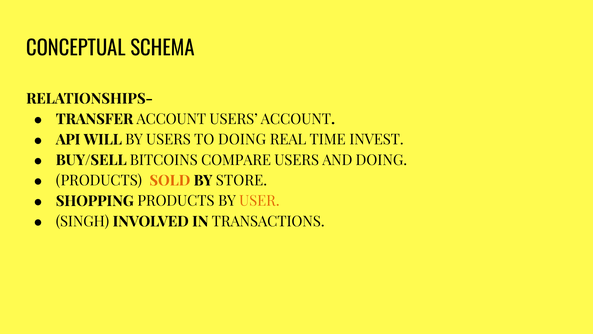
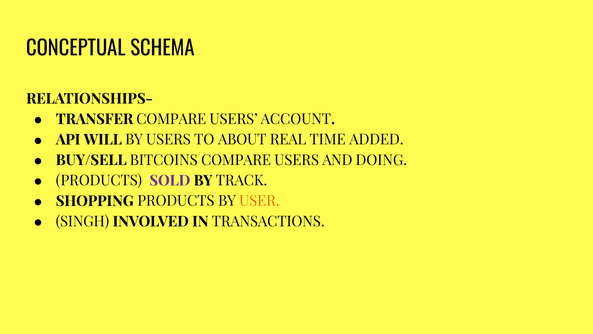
TRANSFER ACCOUNT: ACCOUNT -> COMPARE (171, 119)
TO DOING: DOING -> ABOUT (242, 139)
INVEST: INVEST -> ADDED (376, 139)
SOLD colour: orange -> purple (170, 180)
STORE: STORE -> TRACK (242, 180)
